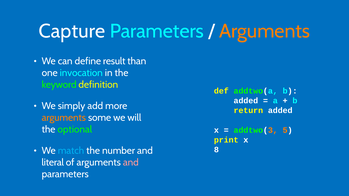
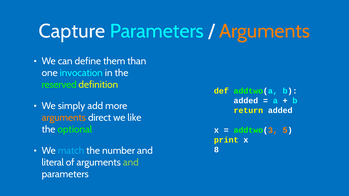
result: result -> them (114, 61)
keyword: keyword -> reserved (59, 85)
some: some -> direct (100, 118)
will: will -> like (134, 118)
and colour: pink -> light green (131, 163)
